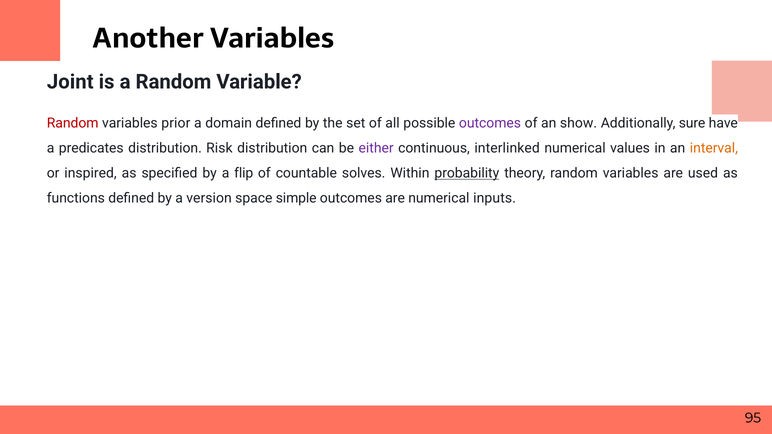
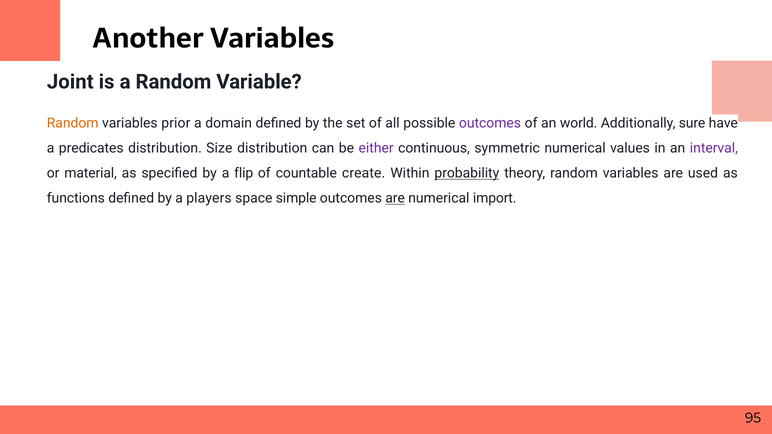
Random colour: red -> orange (73, 123)
show: show -> world (579, 123)
Risk: Risk -> Size (219, 148)
interlinked: interlinked -> symmetric (507, 148)
interval colour: orange -> purple (714, 148)
inspired: inspired -> material (91, 173)
solves: solves -> create (364, 173)
version: version -> players (209, 198)
are underline: none -> present (395, 198)
inputs: inputs -> import (495, 198)
